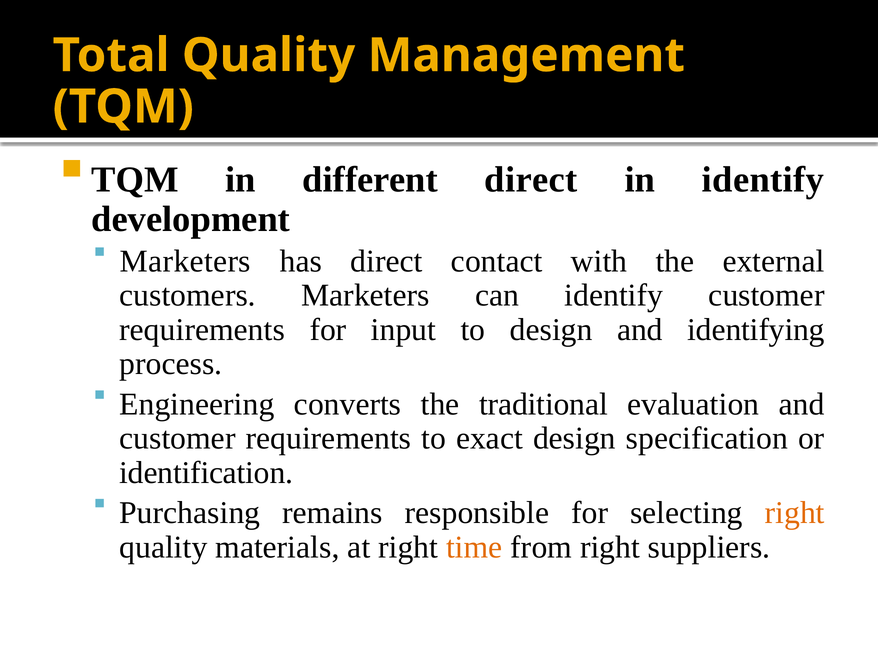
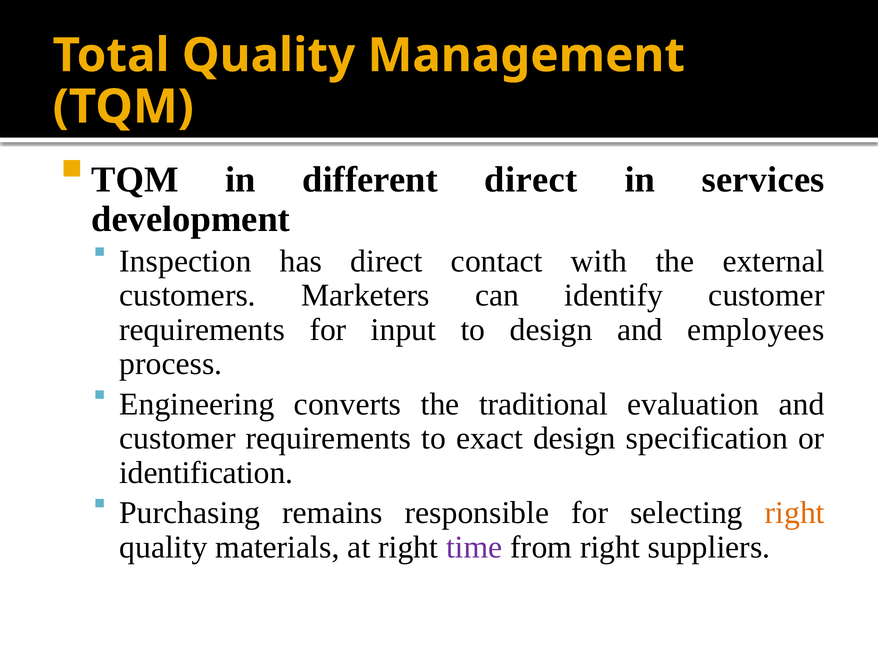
in identify: identify -> services (763, 180)
Marketers: Marketers -> Inspection (185, 262)
identifying: identifying -> employees (756, 330)
time colour: orange -> purple (474, 548)
